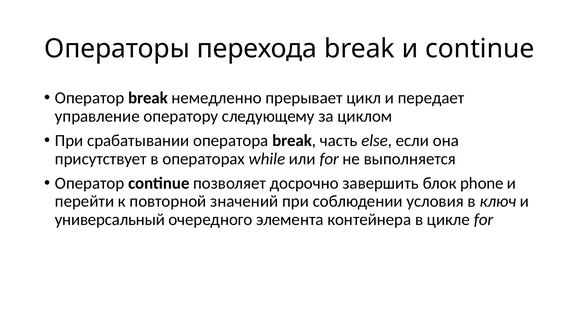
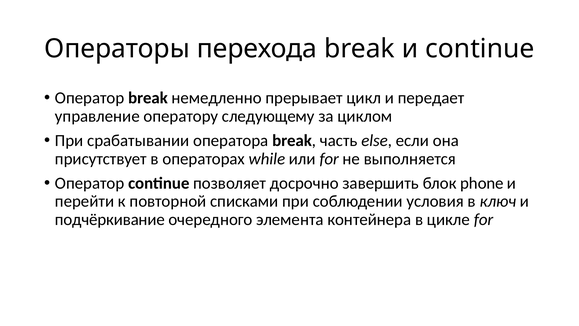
значений: значений -> списками (244, 201)
универсальный: универсальный -> подчёркивание (110, 219)
